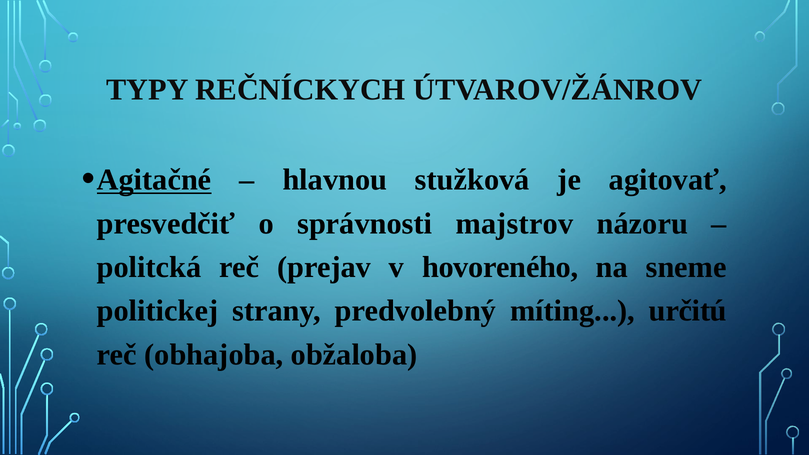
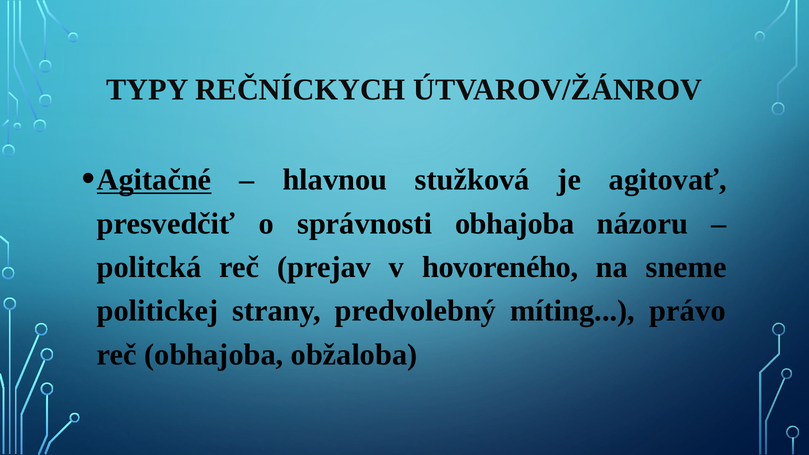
správnosti majstrov: majstrov -> obhajoba (515, 224)
určitú: určitú -> právo (688, 311)
